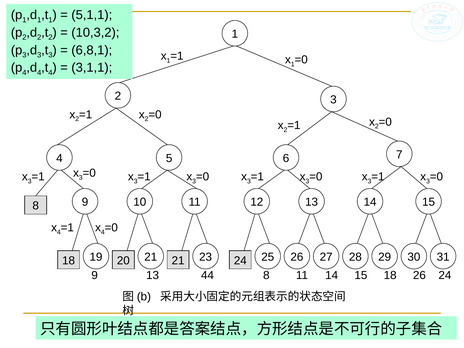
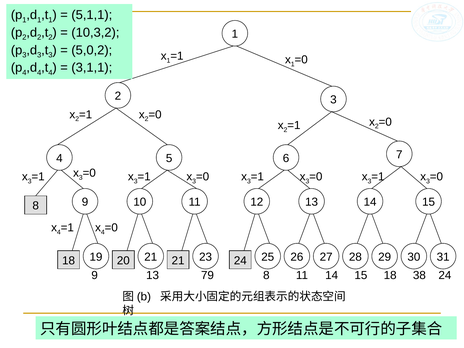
6,8,1: 6,8,1 -> 5,0,2 (92, 50)
44: 44 -> 79 (207, 275)
18 26: 26 -> 38 (419, 275)
